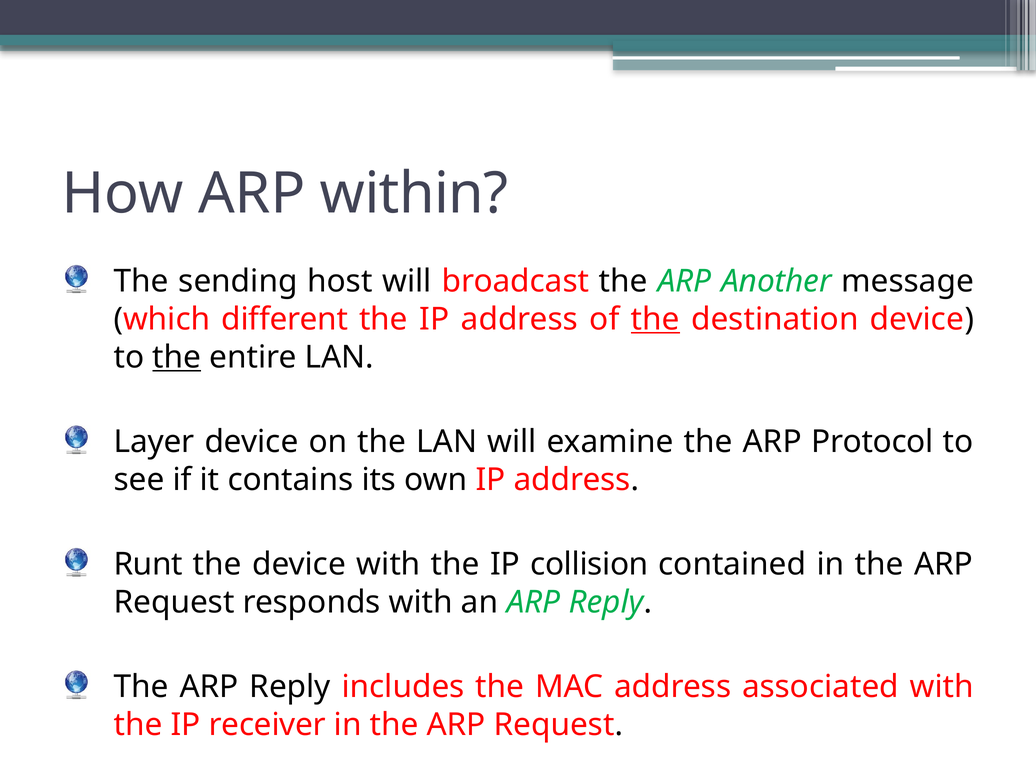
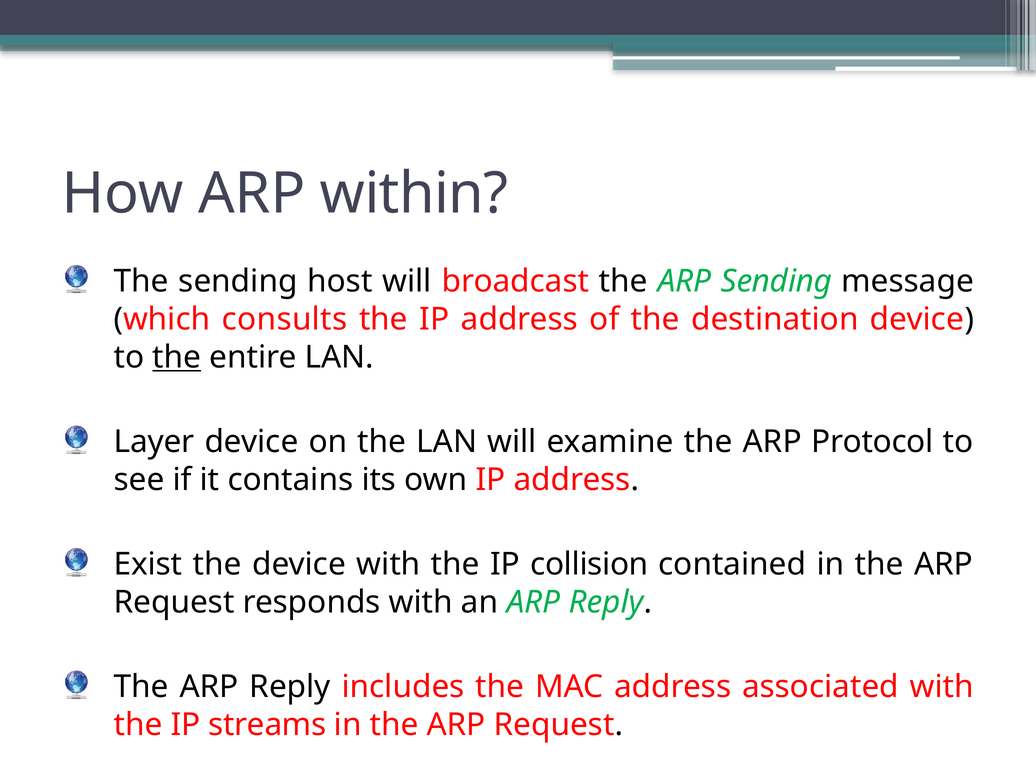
ARP Another: Another -> Sending (777, 281)
different: different -> consults (285, 319)
the underline: present -> none (655, 319)
Runt: Runt -> Exist (148, 564)
receiver: receiver -> streams (267, 725)
